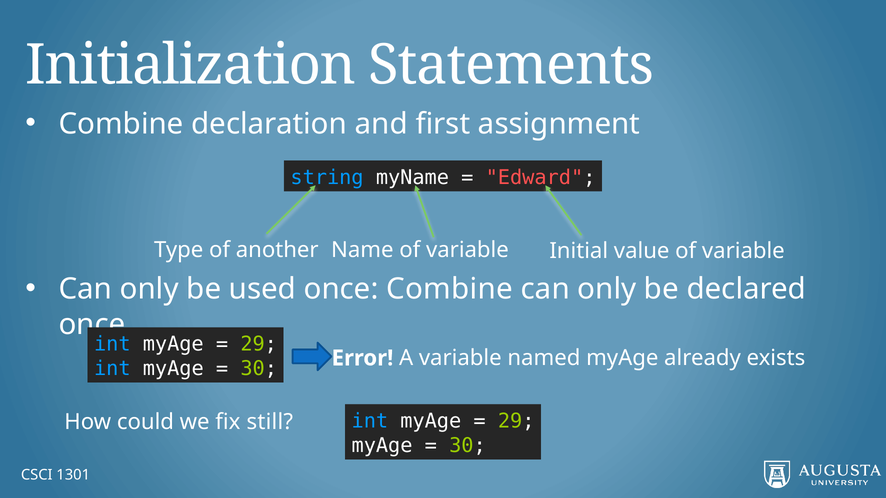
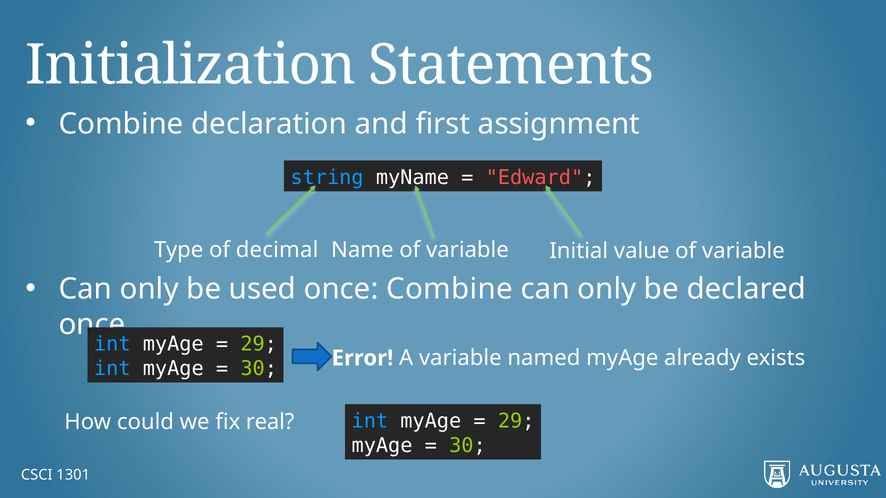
another: another -> decimal (277, 250)
still: still -> real (270, 423)
